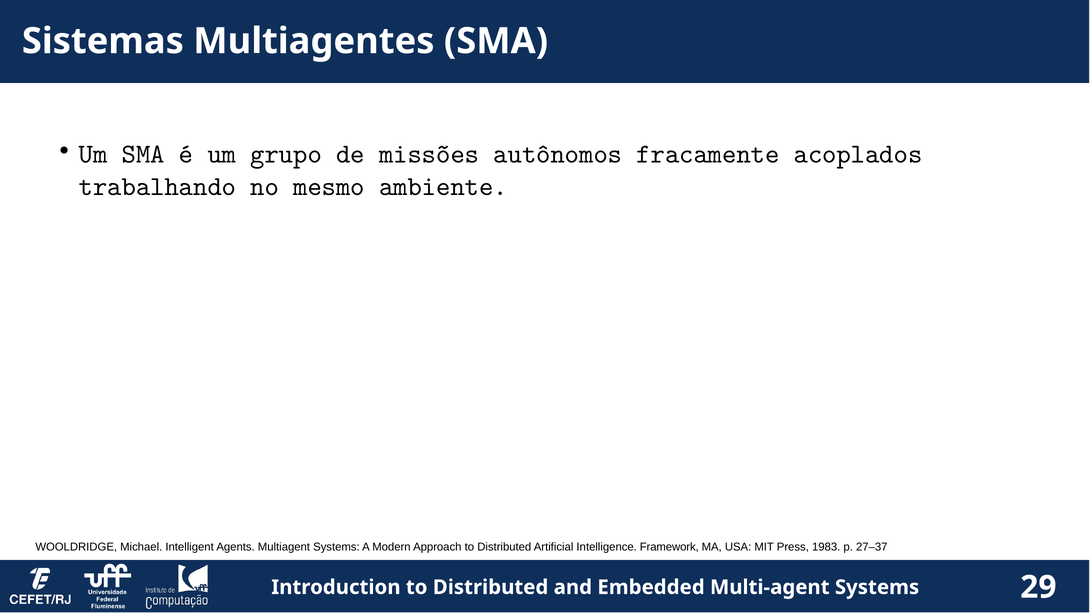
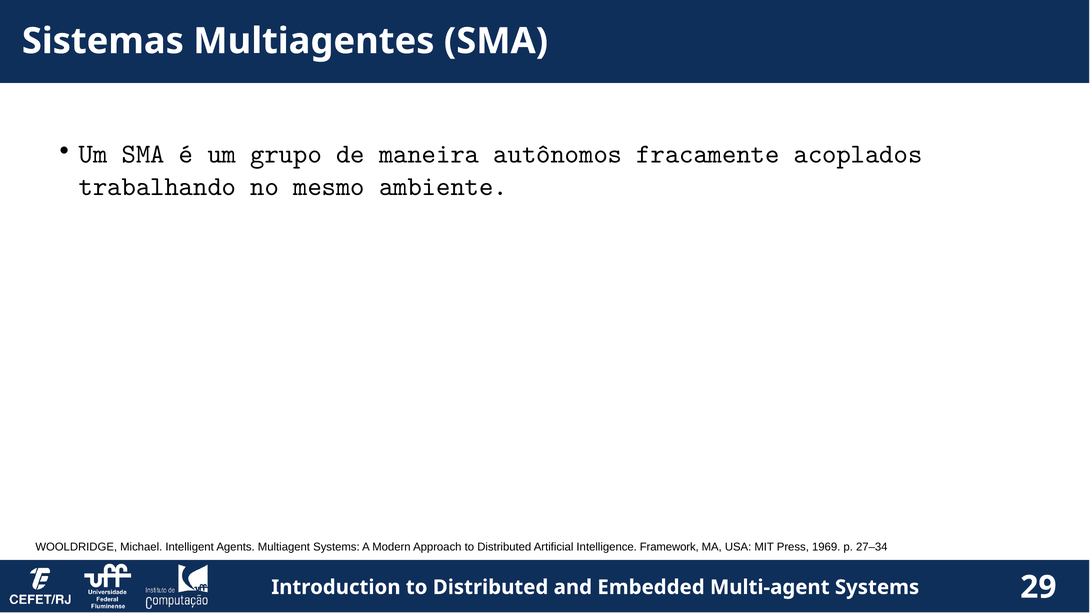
missões: missões -> maneira (429, 154)
1983: 1983 -> 1969 (826, 547)
27–37: 27–37 -> 27–34 (872, 547)
